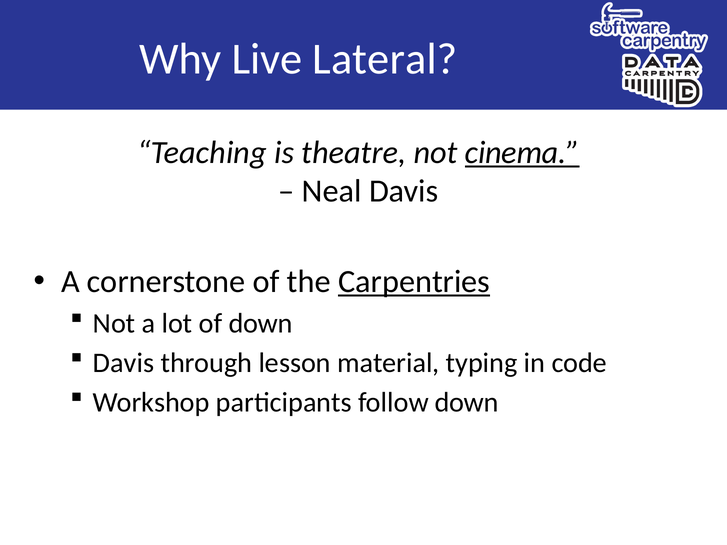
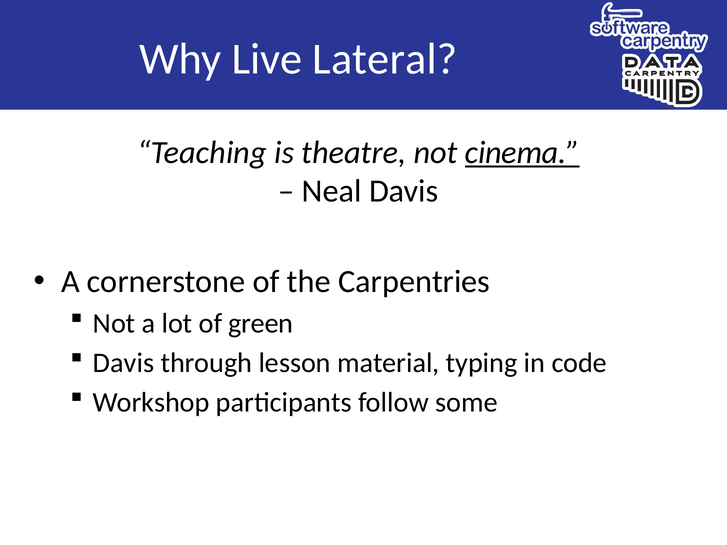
Carpentries underline: present -> none (414, 282)
of down: down -> green (261, 324)
follow down: down -> some (467, 403)
